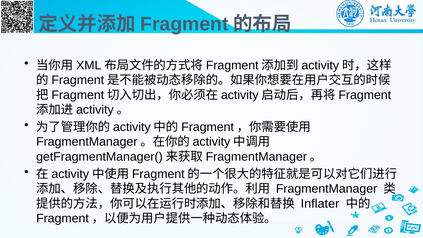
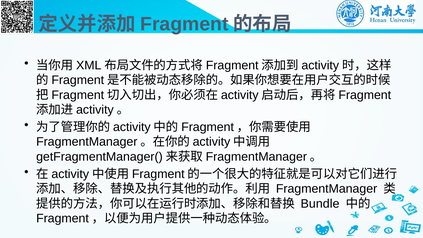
Inflater: Inflater -> Bundle (320, 204)
